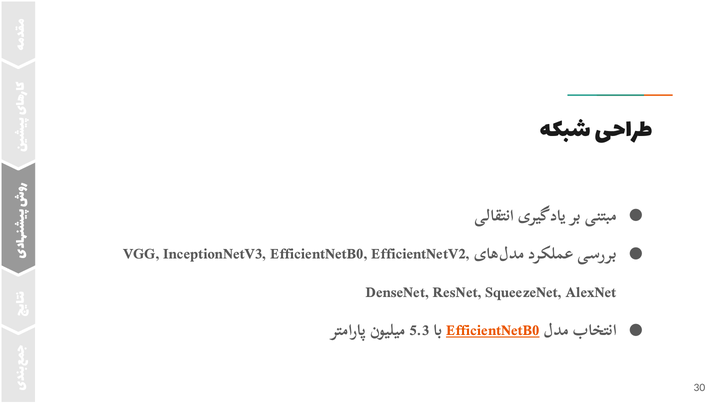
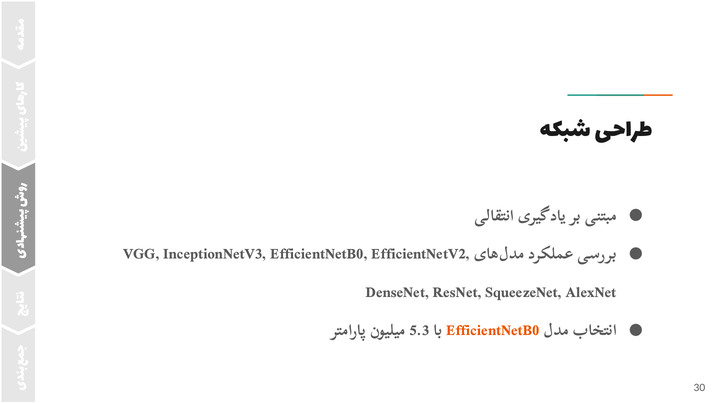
EfficientNetB0 underline: present -> none (493, 330)
